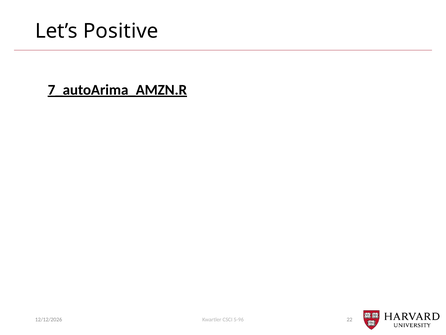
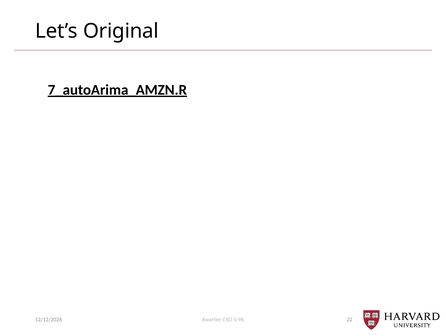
Positive: Positive -> Original (121, 31)
